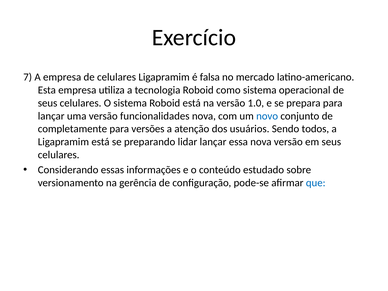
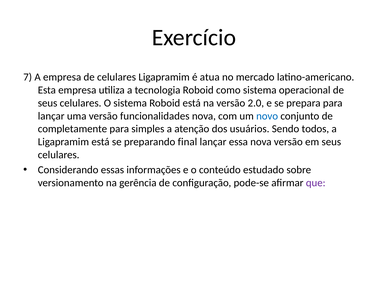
falsa: falsa -> atua (210, 77)
1.0: 1.0 -> 2.0 (256, 103)
versões: versões -> simples (148, 129)
lidar: lidar -> final (187, 142)
que colour: blue -> purple (316, 183)
